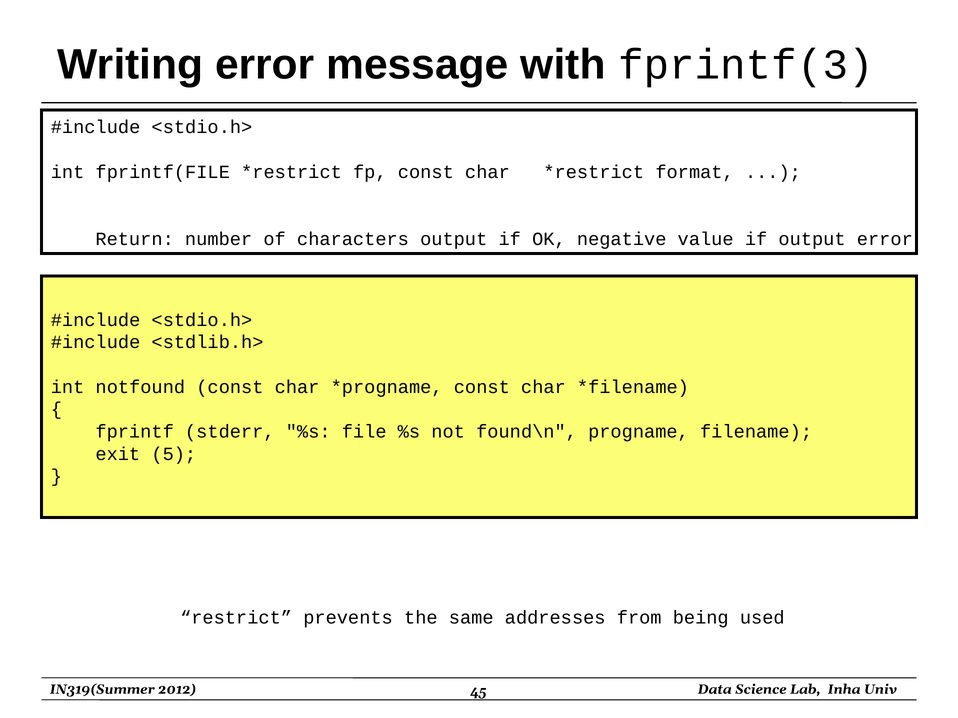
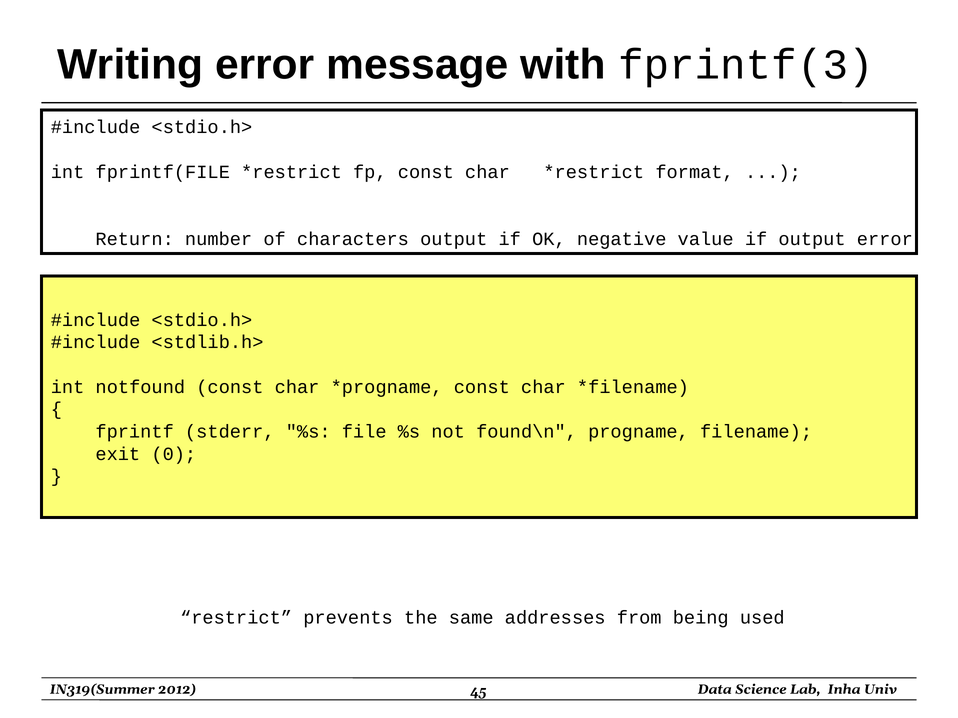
5: 5 -> 0 (174, 454)
